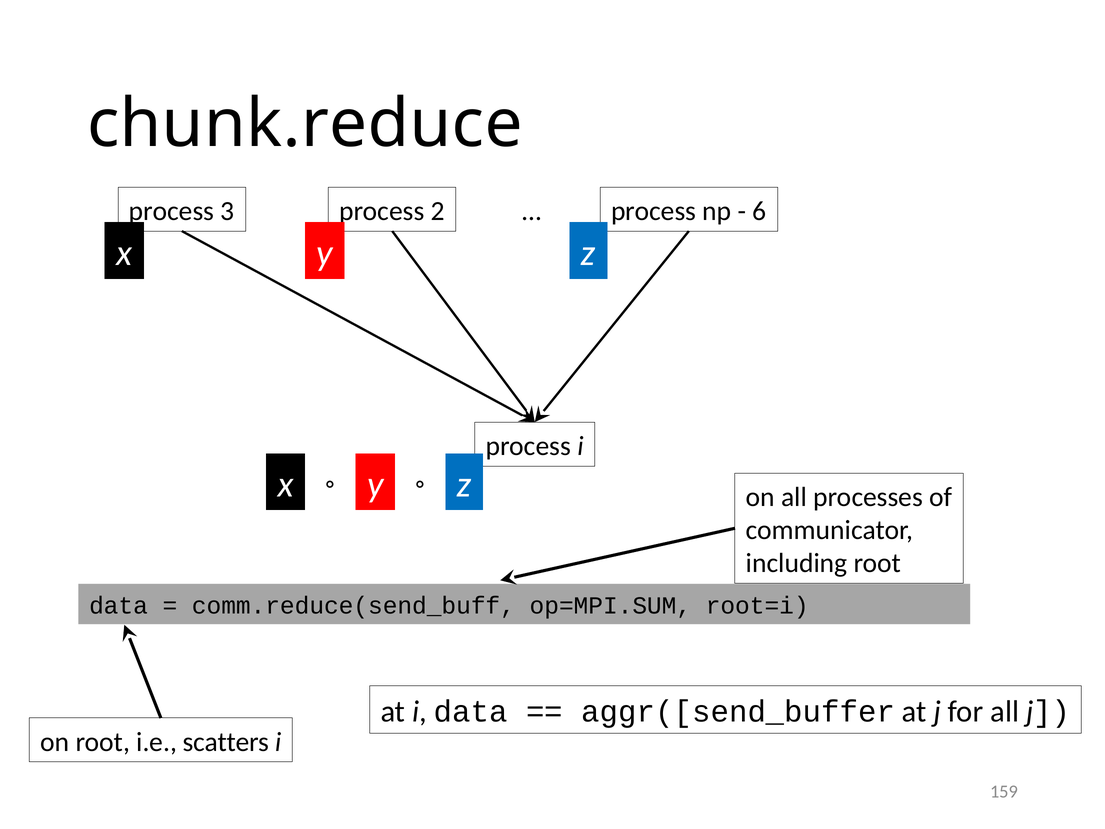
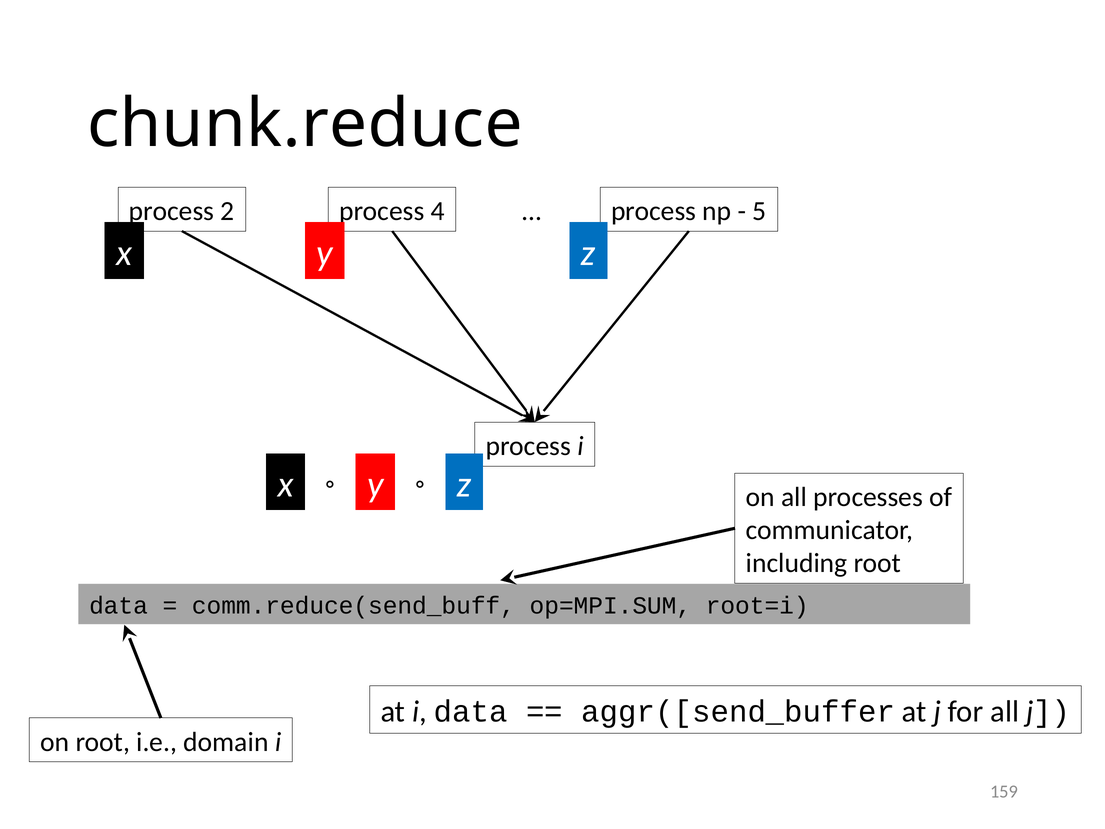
3: 3 -> 2 (227, 211)
2: 2 -> 4 (438, 211)
6: 6 -> 5 (759, 211)
scatters: scatters -> domain (226, 742)
